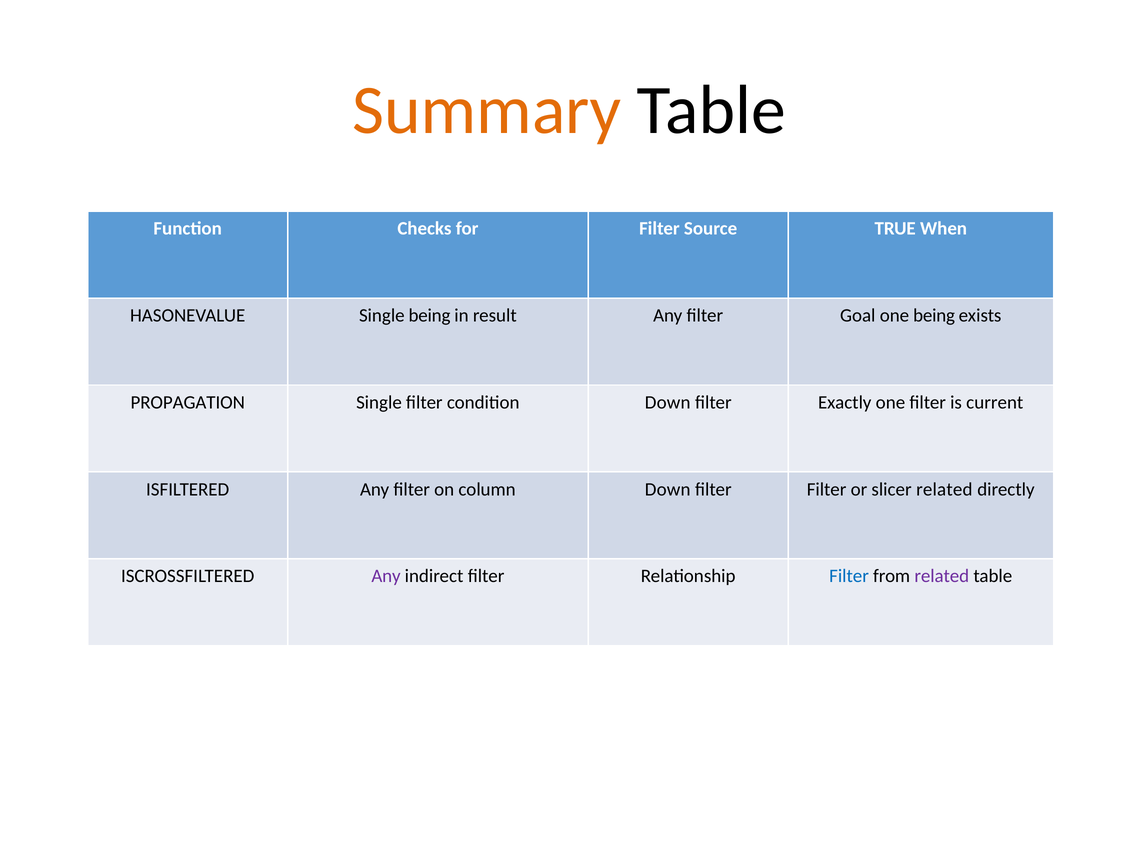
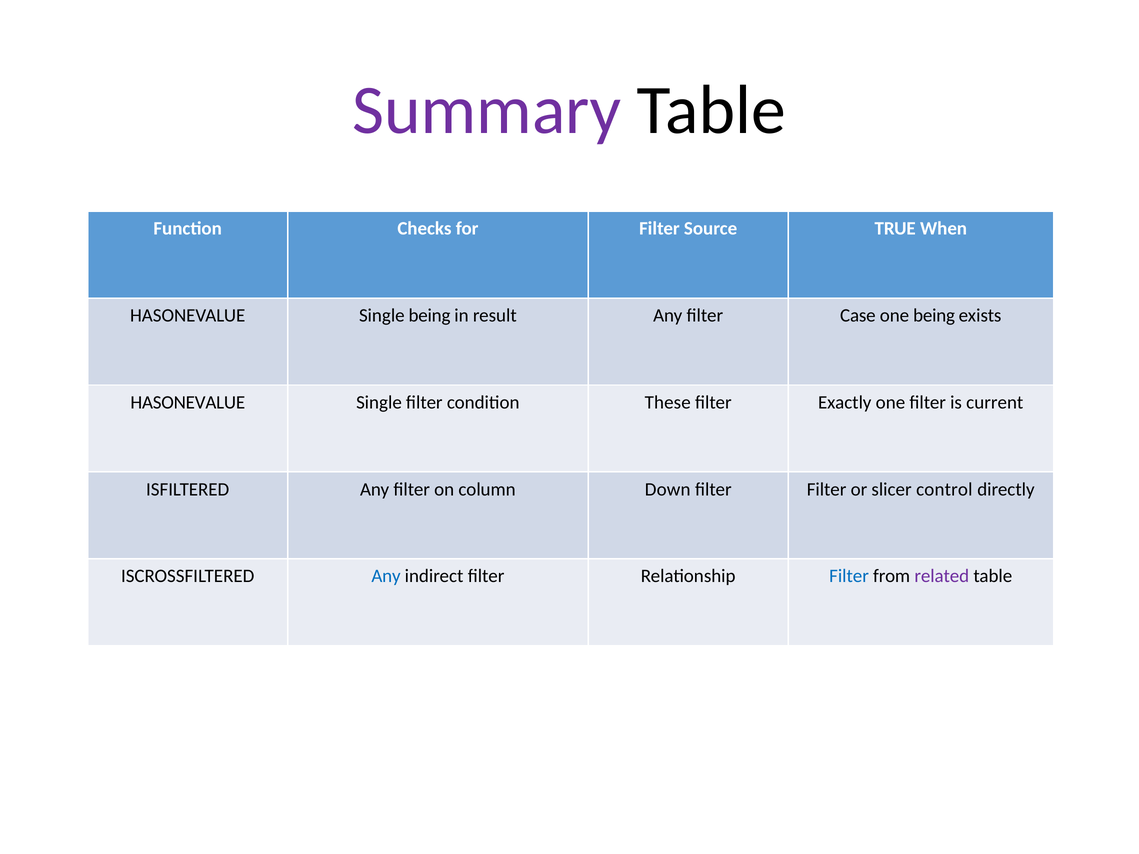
Summary colour: orange -> purple (487, 110)
Goal: Goal -> Case (858, 316)
PROPAGATION: PROPAGATION -> HASONEVALUE (188, 403)
condition Down: Down -> These (668, 403)
slicer related: related -> control (944, 489)
Any colour: purple -> blue (386, 576)
